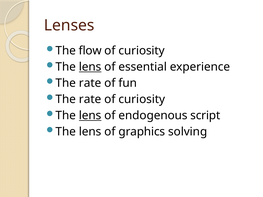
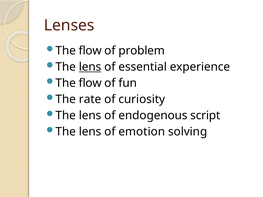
curiosity: curiosity -> problem (142, 51)
rate: rate -> flow (90, 83)
lens underline: present -> none (90, 116)
graphics: graphics -> emotion (142, 132)
